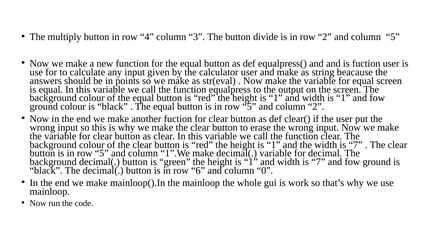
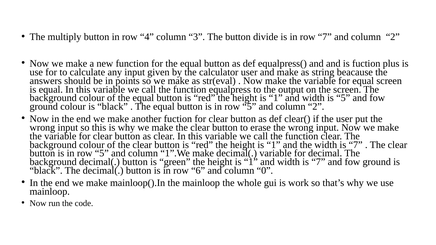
row 2: 2 -> 7 (325, 37)
5: 5 -> 2 (393, 37)
fuction user: user -> plus (391, 64)
width is 1: 1 -> 5 (343, 98)
